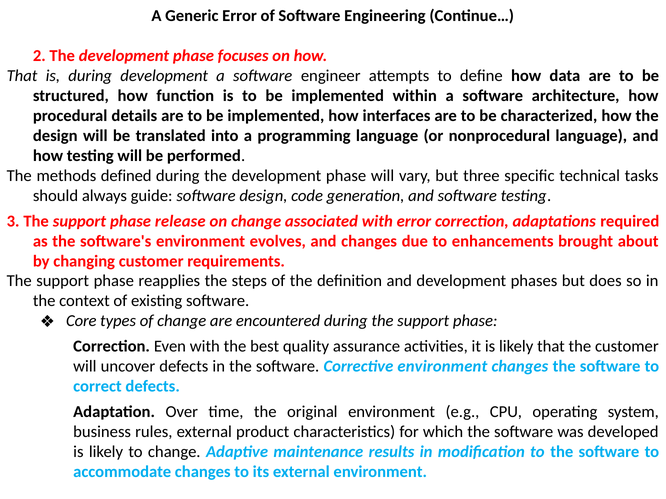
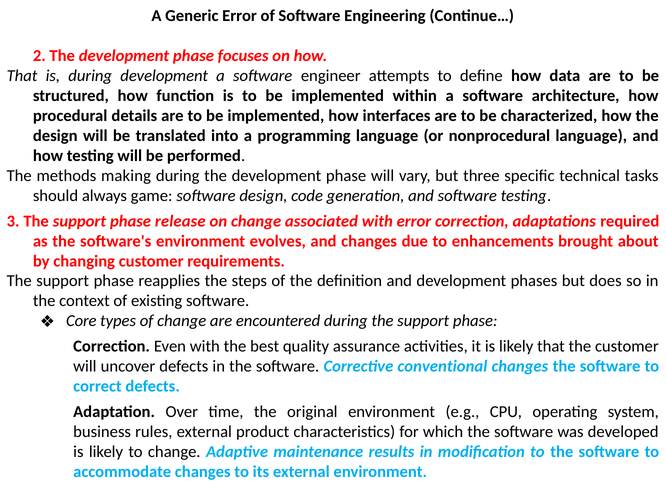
defined: defined -> making (126, 176)
guide: guide -> game (152, 196)
Corrective environment: environment -> conventional (442, 367)
